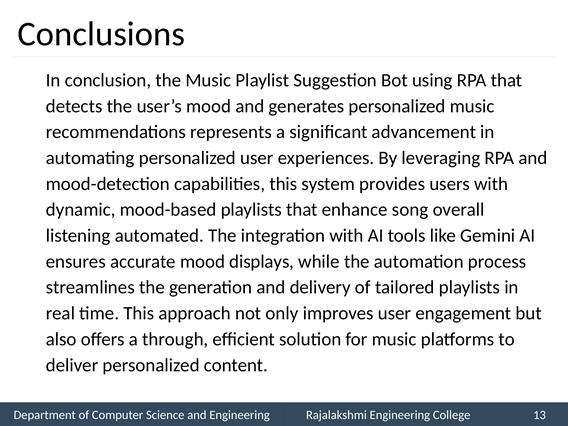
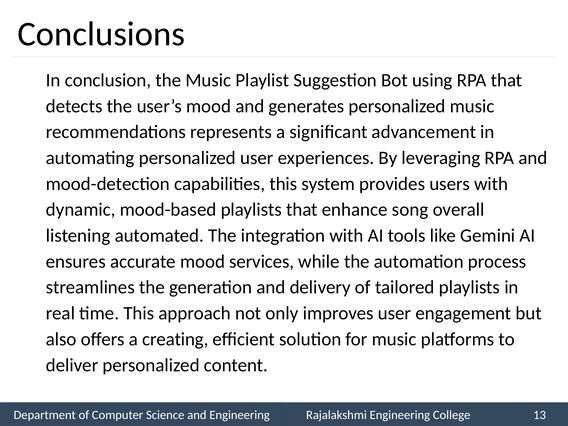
displays: displays -> services (262, 262)
through: through -> creating (175, 339)
